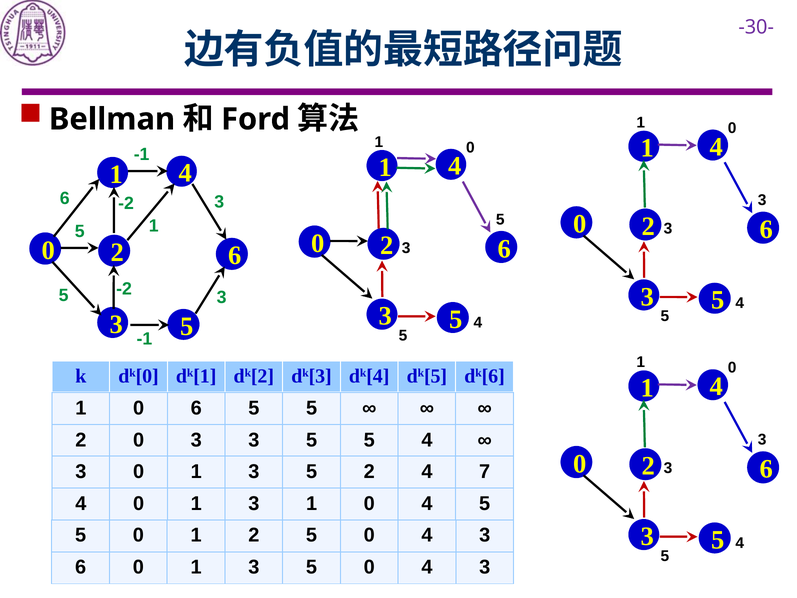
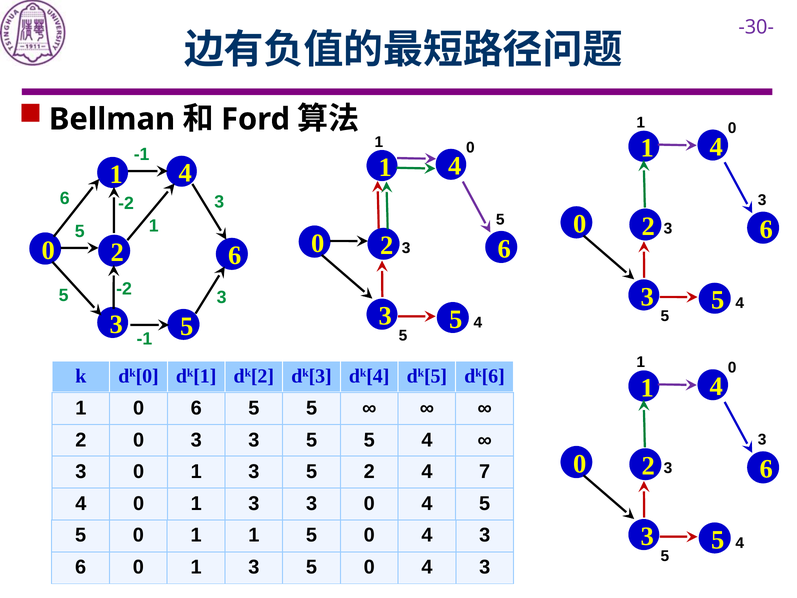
1 3 1: 1 -> 3 (312, 503)
0 1 2: 2 -> 1 (254, 535)
